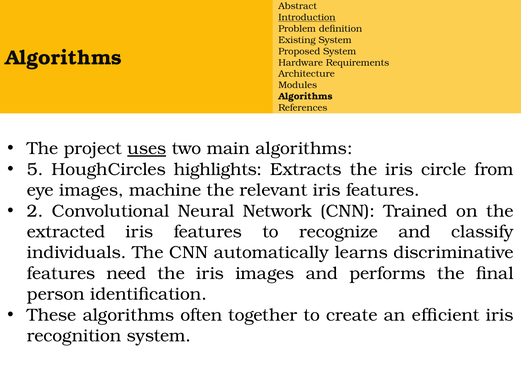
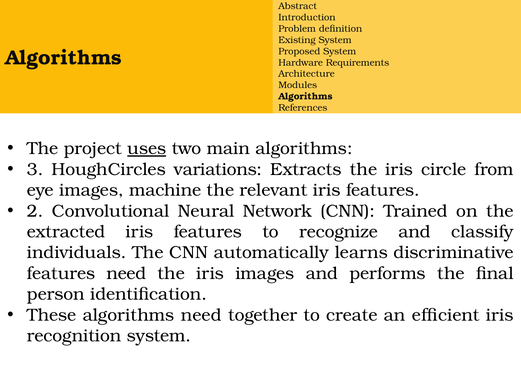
Introduction underline: present -> none (307, 18)
5: 5 -> 3 (35, 170)
highlights: highlights -> variations (218, 170)
algorithms often: often -> need (201, 316)
